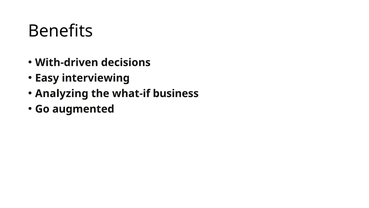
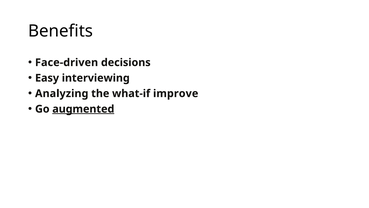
With-driven: With-driven -> Face-driven (67, 62)
business: business -> improve (176, 93)
augmented underline: none -> present (83, 109)
